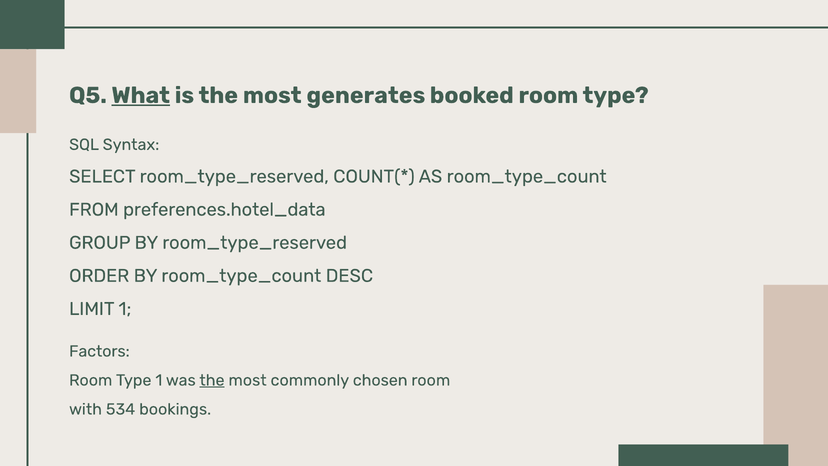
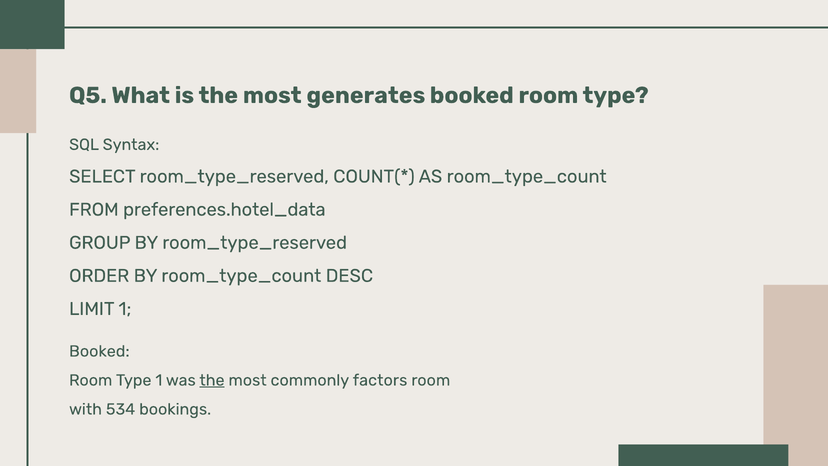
What underline: present -> none (141, 95)
Factors: Factors -> Booked (99, 351)
chosen: chosen -> factors (380, 380)
